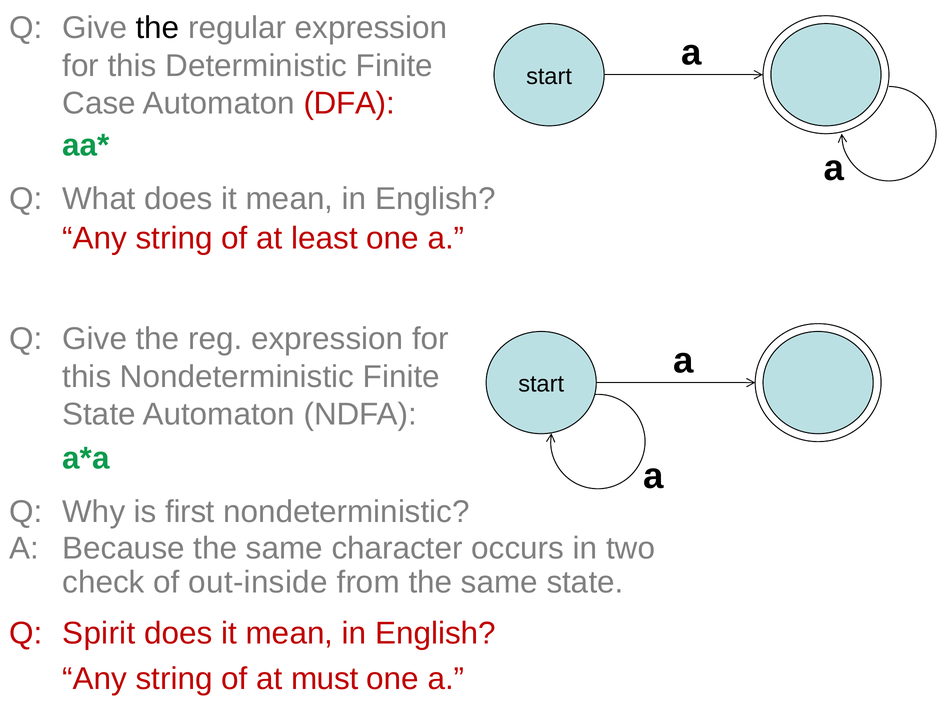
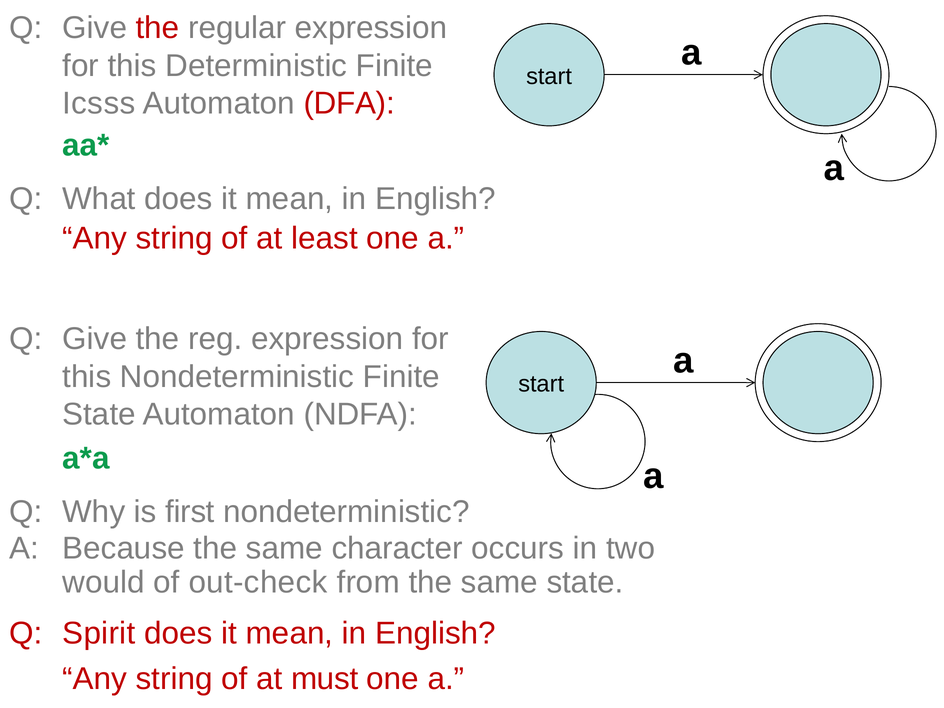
the colour: black -> red (158, 28)
Case: Case -> Icsss (99, 103)
check: check -> would (103, 583)
out-inside: out-inside -> out-check (258, 583)
